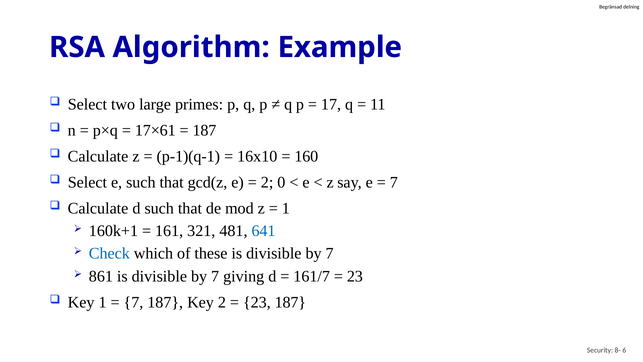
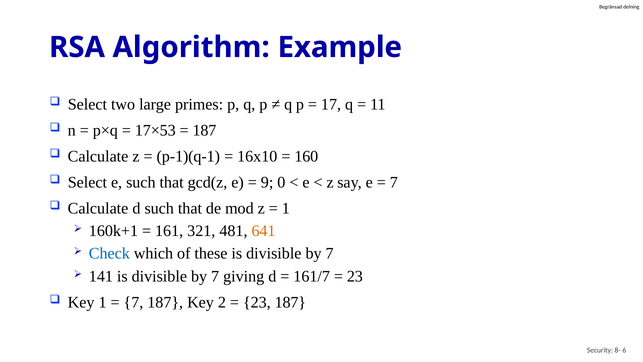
17×61: 17×61 -> 17×53 (155, 130)
2: 2 -> 9 (267, 182)
641 colour: blue -> orange (263, 231)
861: 861 -> 141 (101, 276)
